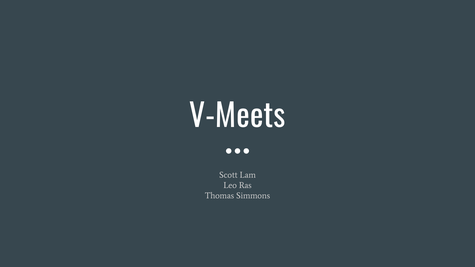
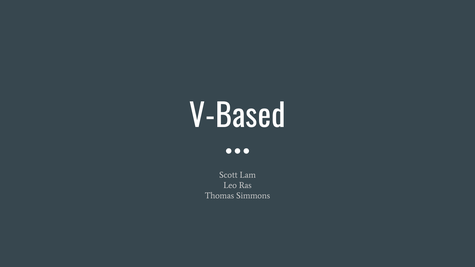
V-Meets: V-Meets -> V-Based (237, 117)
